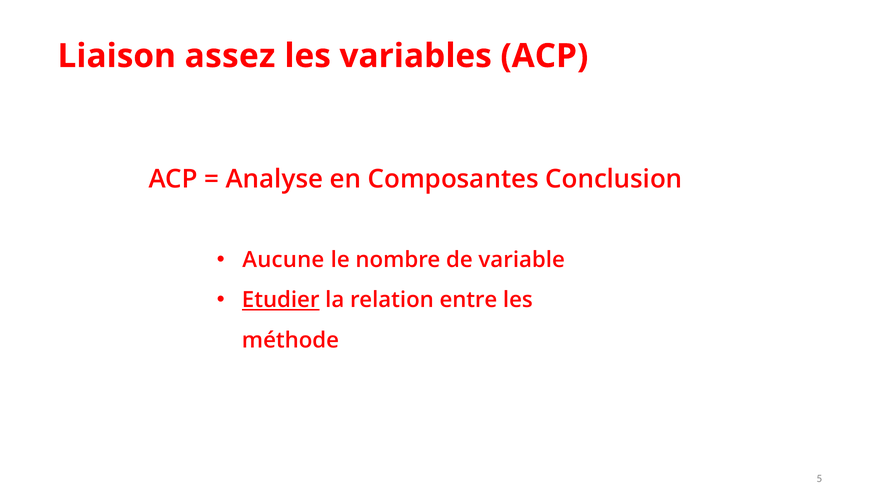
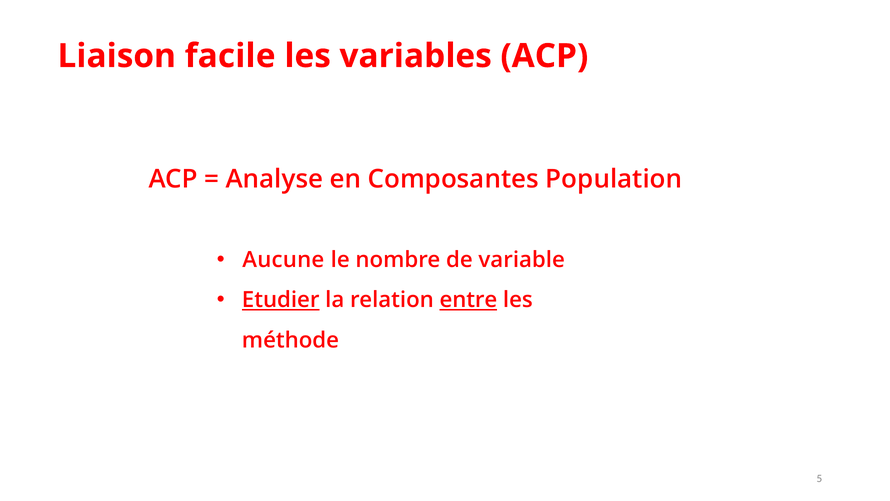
assez: assez -> facile (230, 56)
Conclusion: Conclusion -> Population (614, 179)
entre underline: none -> present (468, 300)
